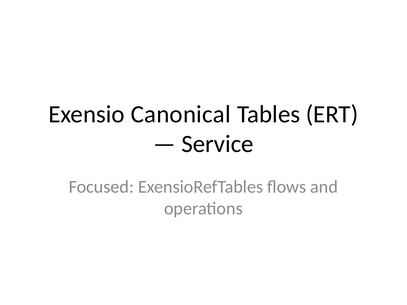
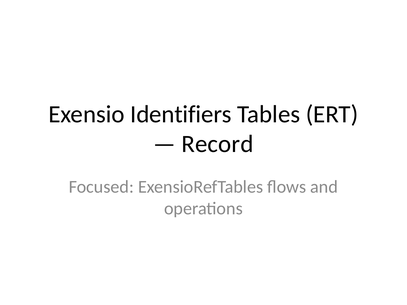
Canonical: Canonical -> Identifiers (181, 114)
Service: Service -> Record (217, 144)
